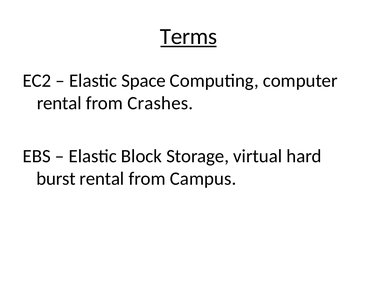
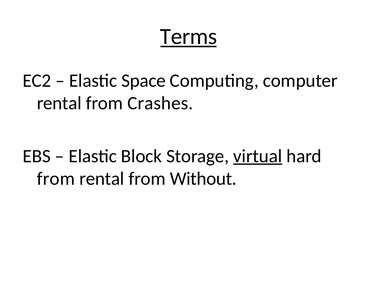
virtual underline: none -> present (258, 156)
burst: burst -> from (56, 179)
Campus: Campus -> Without (203, 179)
